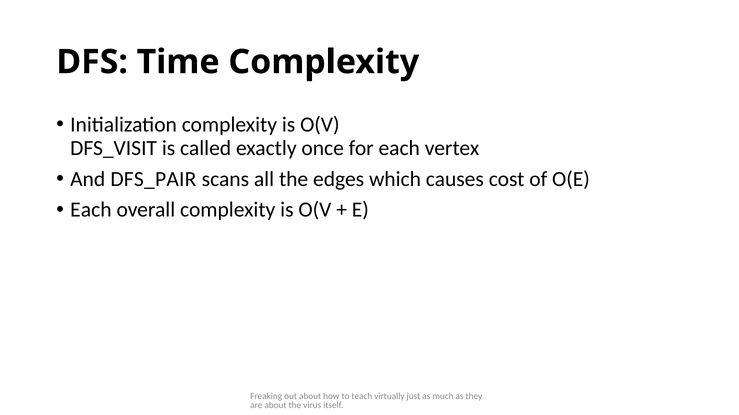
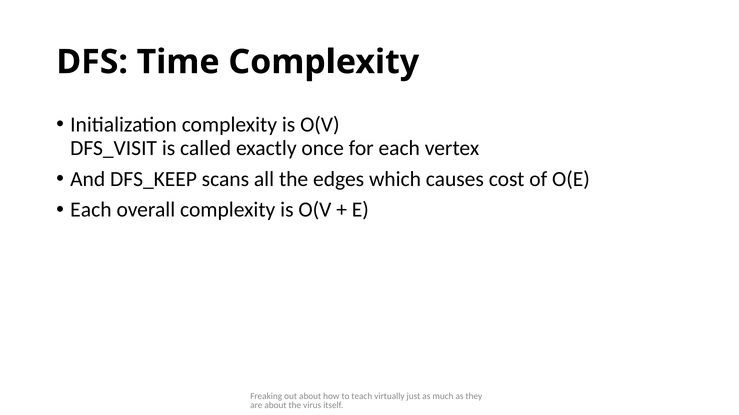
DFS_PAIR: DFS_PAIR -> DFS_KEEP (154, 179)
